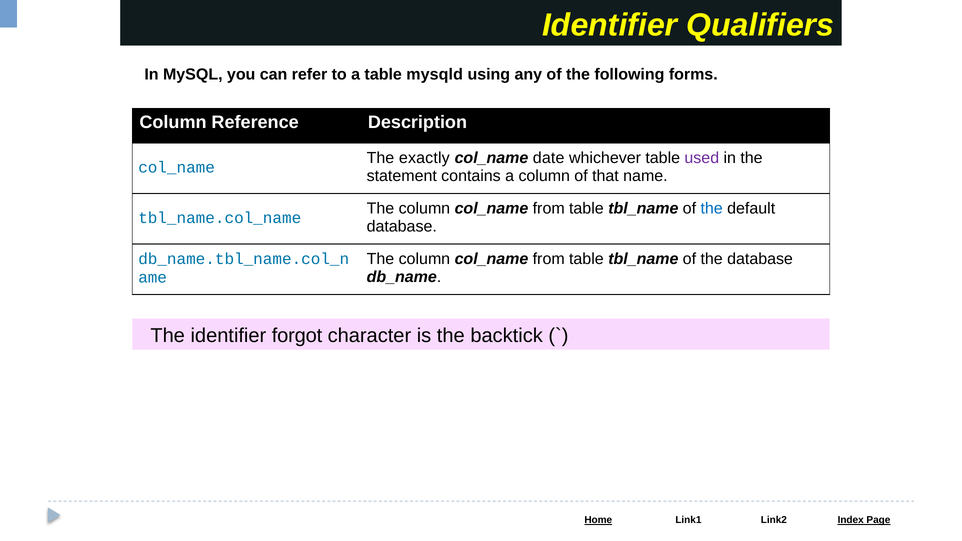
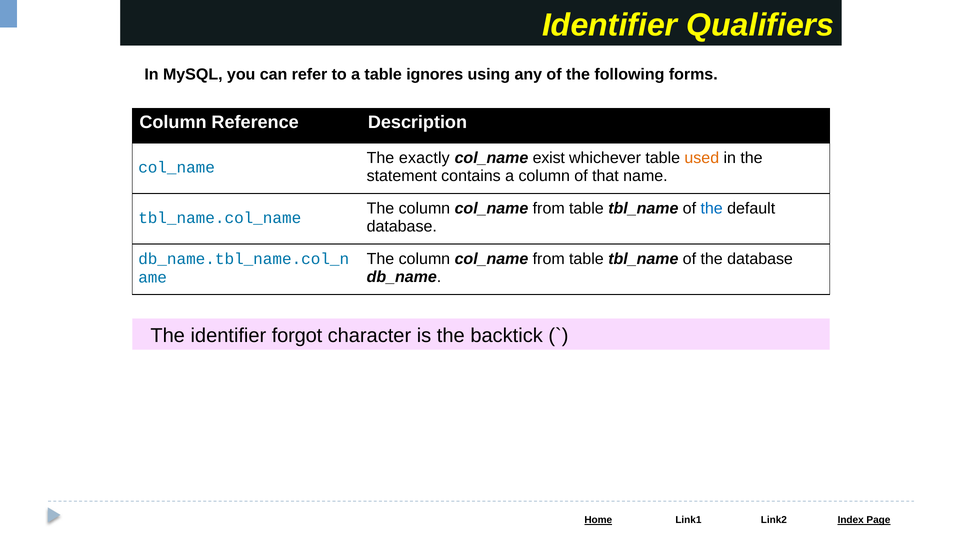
mysqld: mysqld -> ignores (435, 74)
date: date -> exist (549, 158)
used colour: purple -> orange (702, 158)
